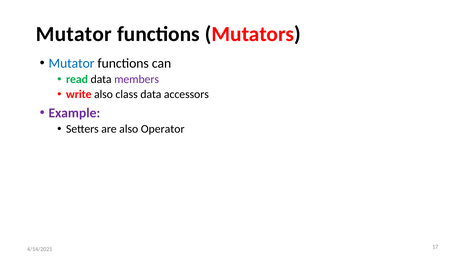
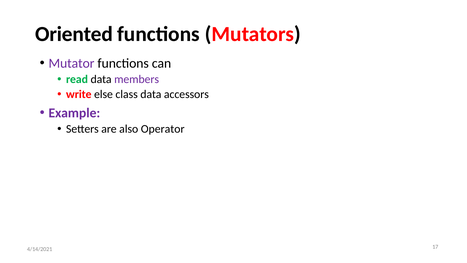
Mutator: Mutator -> Oriented (74, 34)
Mutator colour: blue -> purple (71, 63)
write also: also -> else (103, 94)
